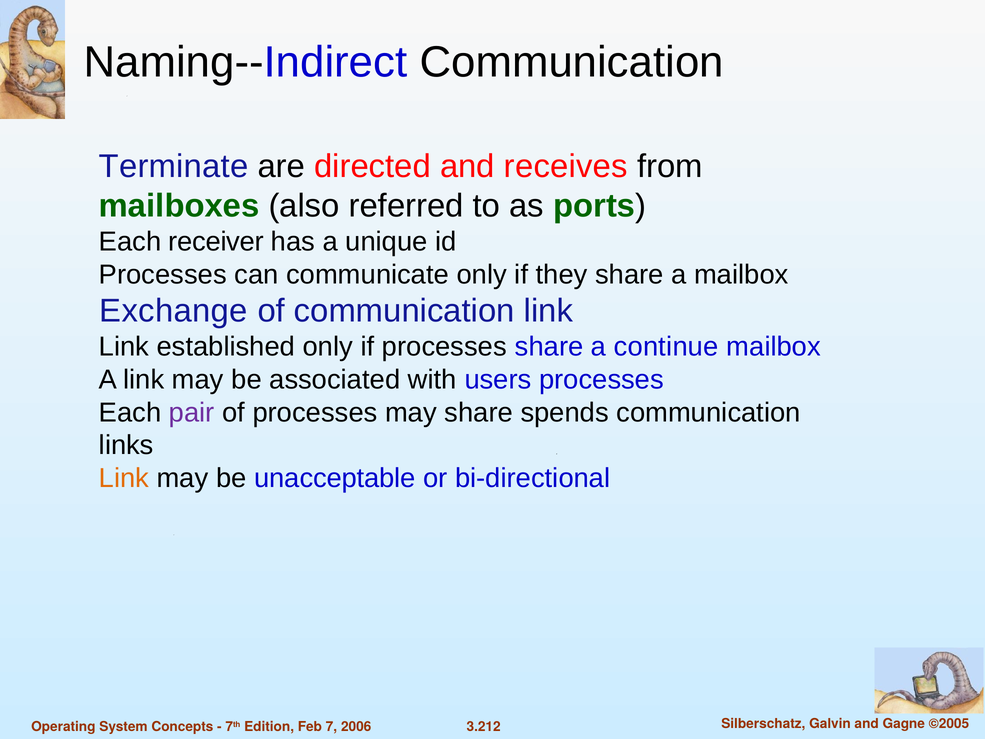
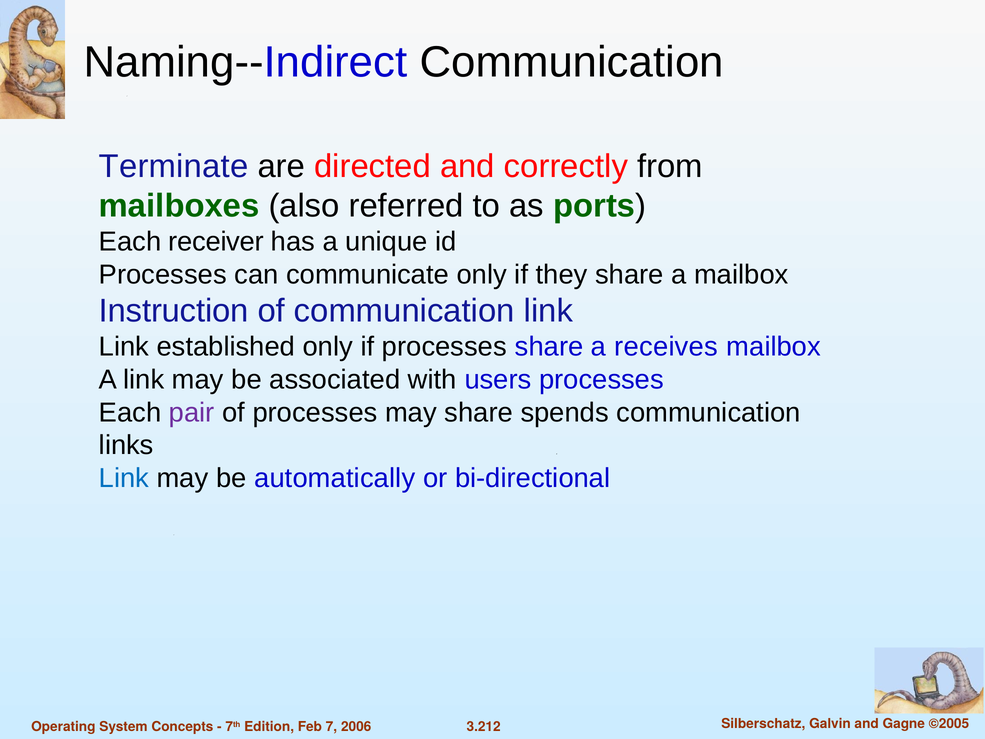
receives: receives -> correctly (566, 166)
Exchange: Exchange -> Instruction (174, 311)
continue: continue -> receives (666, 347)
Link colour: orange -> blue (124, 478)
unacceptable: unacceptable -> automatically (335, 478)
